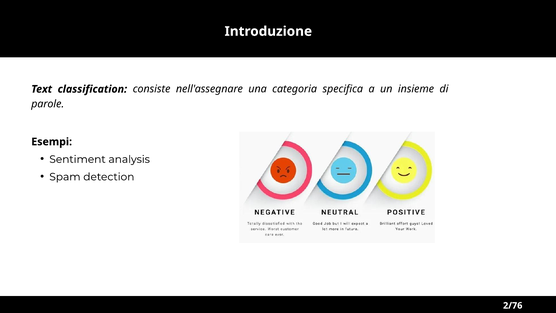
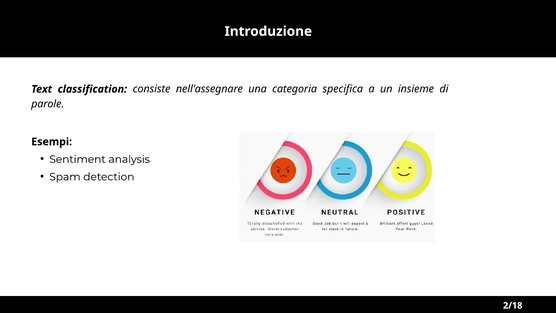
2/76: 2/76 -> 2/18 (513, 305)
